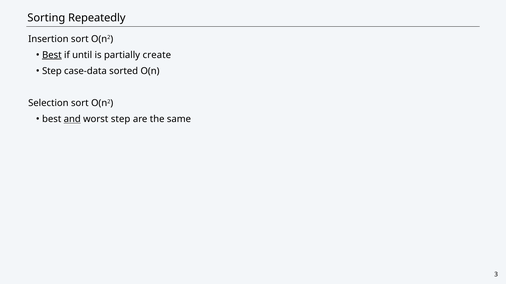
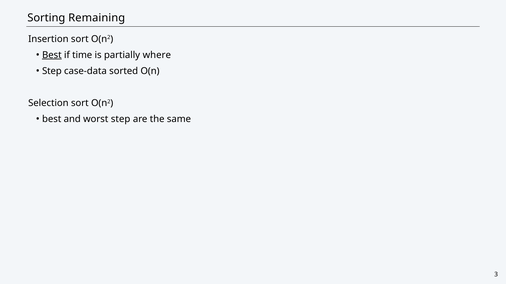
Repeatedly: Repeatedly -> Remaining (97, 18)
until: until -> time (82, 55)
create: create -> where (157, 55)
and underline: present -> none (72, 119)
